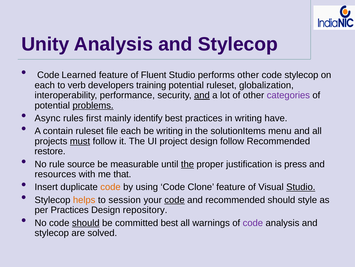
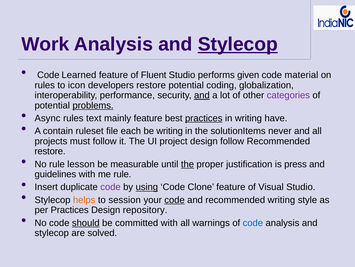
Unity: Unity -> Work (45, 44)
Stylecop underline: none -> present (238, 44)
performs other: other -> given (248, 75)
code stylecop: stylecop -> material (301, 75)
each: each -> rules (45, 85)
verb: verb -> icon (77, 85)
developers training: training -> restore (151, 85)
potential ruleset: ruleset -> coding (222, 85)
first: first -> text (94, 118)
mainly identify: identify -> feature (148, 118)
practices underline: none -> present (204, 118)
menu: menu -> never (280, 131)
must underline: present -> none (80, 141)
source: source -> lesson (81, 164)
resources: resources -> guidelines (55, 174)
me that: that -> rule (122, 174)
code colour: orange -> purple (110, 187)
using underline: none -> present (147, 187)
Studio underline: present -> none (301, 187)
recommended should: should -> writing (281, 199)
committed best: best -> with (169, 222)
code colour: purple -> blue (253, 222)
